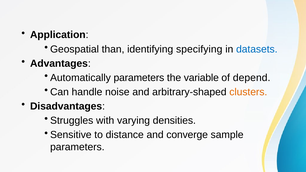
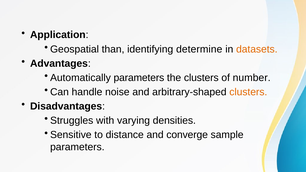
specifying: specifying -> determine (199, 49)
datasets colour: blue -> orange (257, 49)
the variable: variable -> clusters (201, 78)
depend: depend -> number (252, 78)
